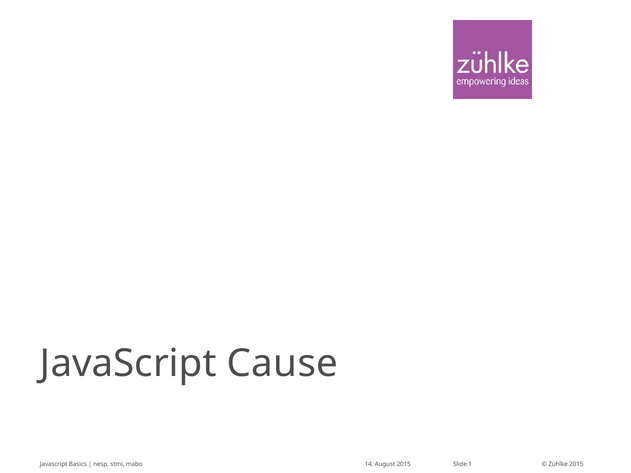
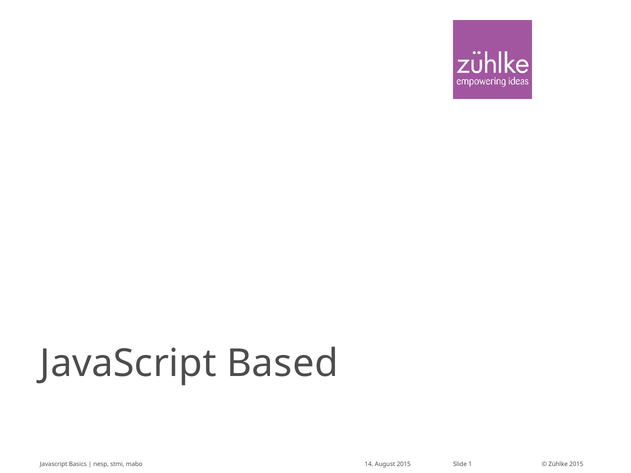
Cause: Cause -> Based (282, 363)
